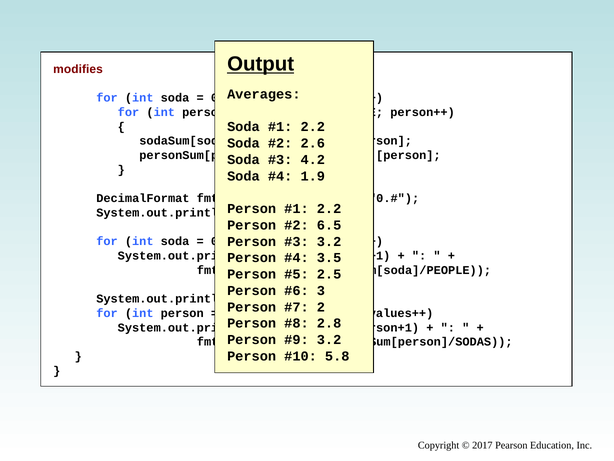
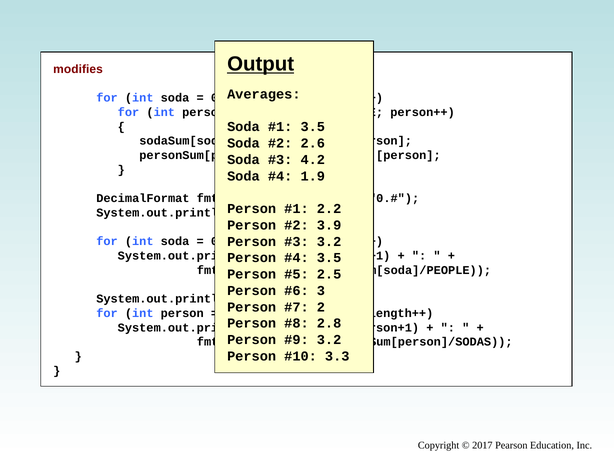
2.2: 2.2 -> 3.5 (313, 127)
6.5: 6.5 -> 3.9 (329, 225)
values++: values++ -> length++ (401, 313)
5.8: 5.8 -> 3.3 (337, 356)
